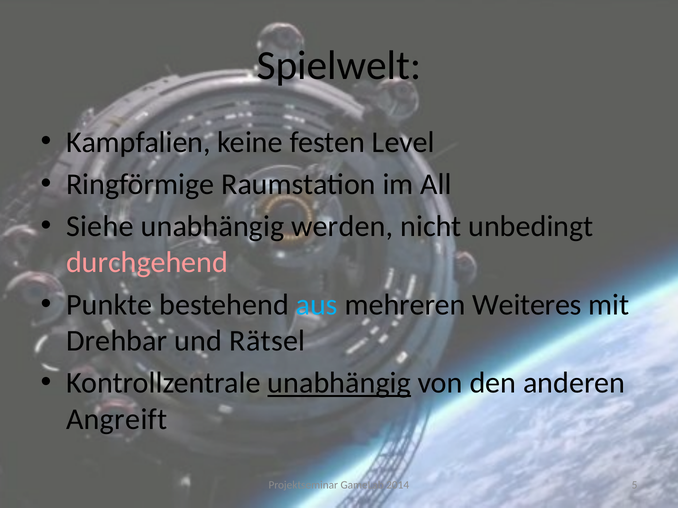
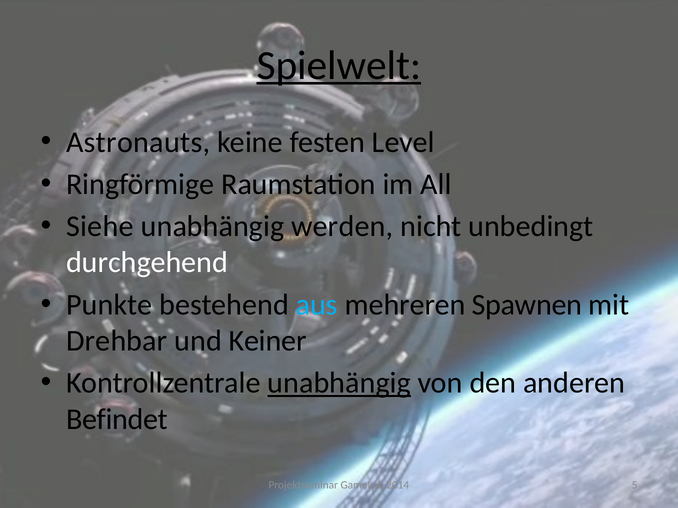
Spielwelt underline: none -> present (339, 66)
Kampfalien: Kampfalien -> Astronauts (138, 142)
durchgehend colour: pink -> white (147, 263)
Weiteres: Weiteres -> Spawnen (527, 305)
Rätsel: Rätsel -> Keiner (268, 341)
Angreift: Angreift -> Befindet (117, 420)
